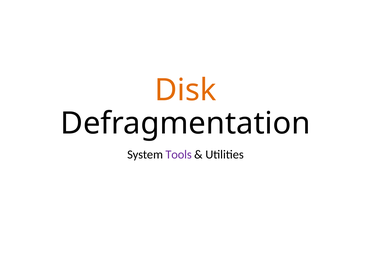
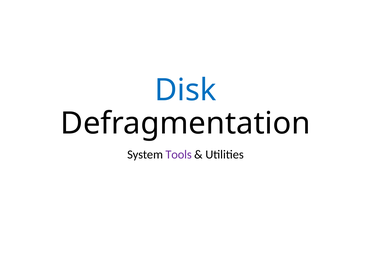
Disk colour: orange -> blue (186, 90)
